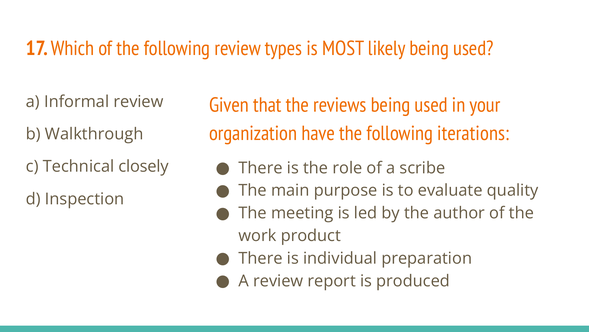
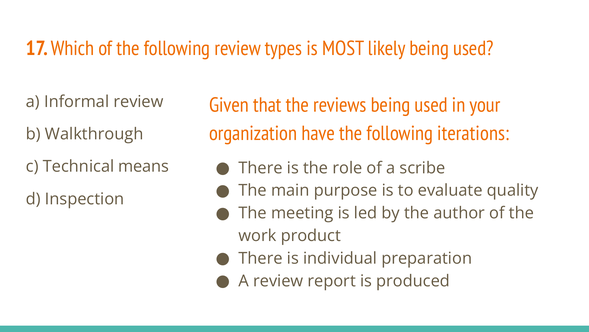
closely: closely -> means (144, 166)
